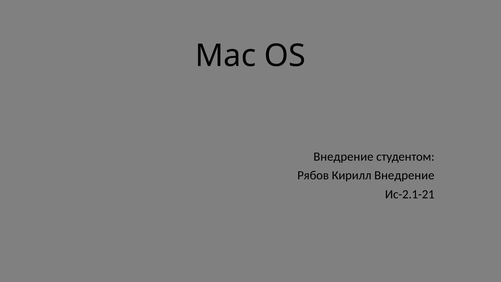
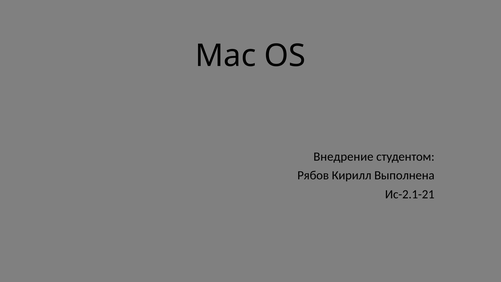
Кирилл Внедрение: Внедрение -> Выполнена (404, 175)
